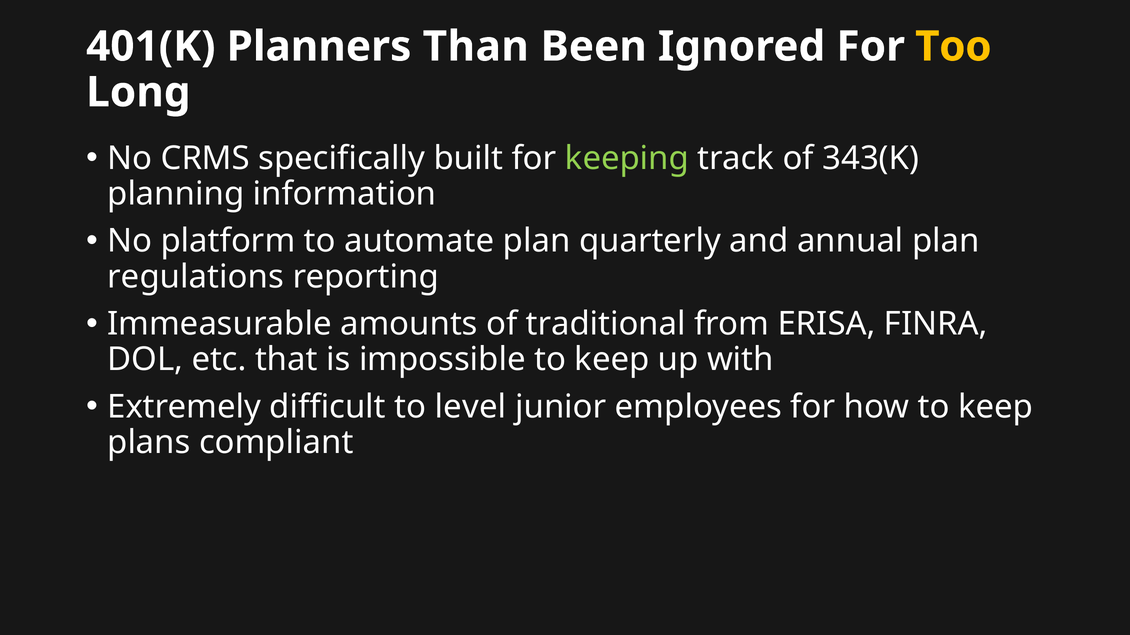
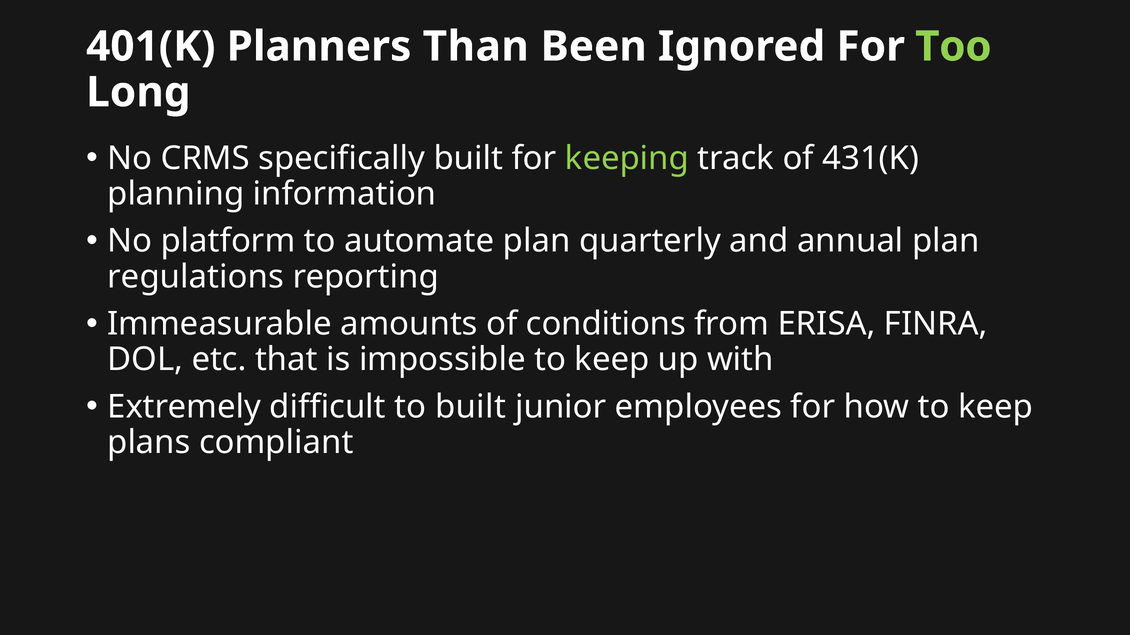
Too colour: yellow -> light green (953, 47)
343(K: 343(K -> 431(K (871, 158)
traditional: traditional -> conditions (606, 324)
to level: level -> built (470, 407)
